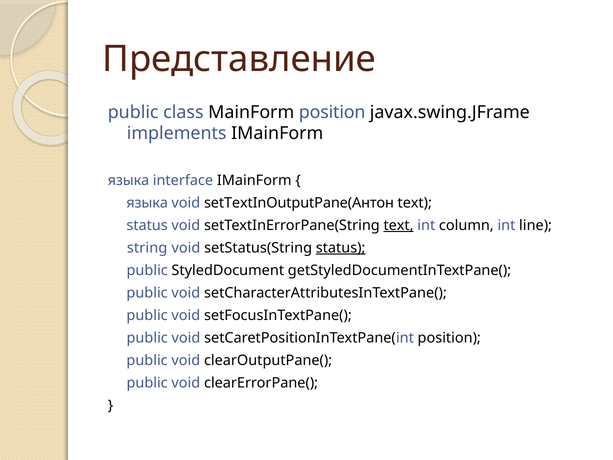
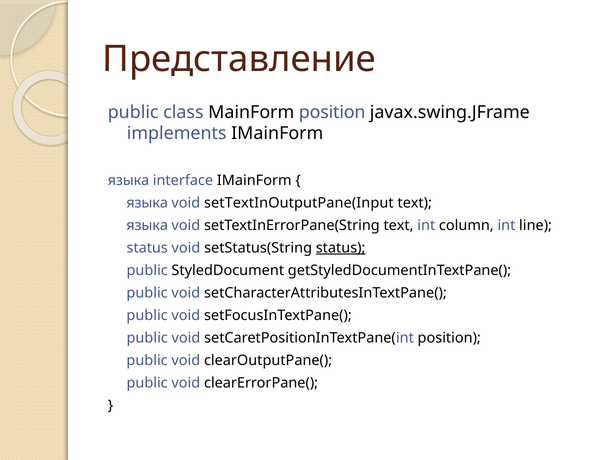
setTextInOutputPane(Антон: setTextInOutputPane(Антон -> setTextInOutputPane(Input (299, 203)
status: status -> языка (147, 225)
text underline: present -> none (399, 225)
string: string -> status (147, 248)
